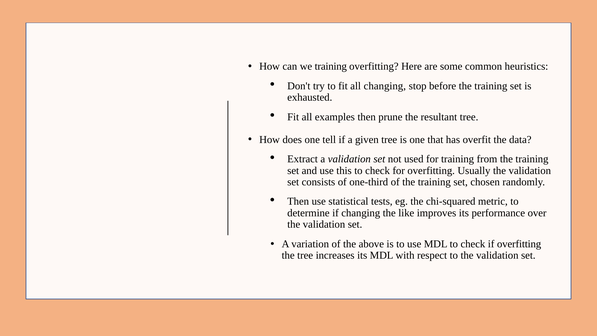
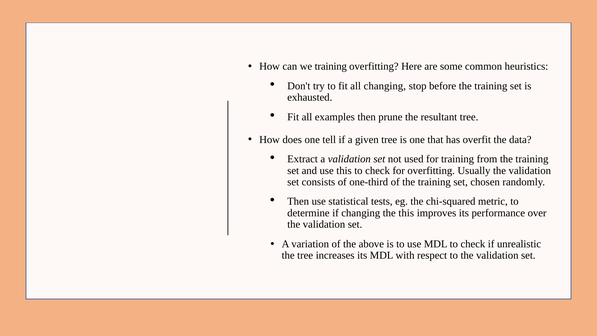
the like: like -> this (406, 213)
if overfitting: overfitting -> unrealistic (519, 244)
